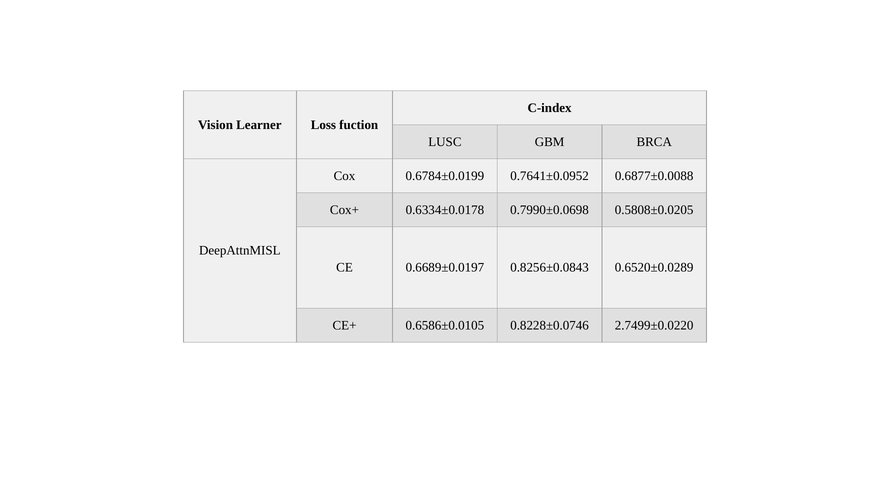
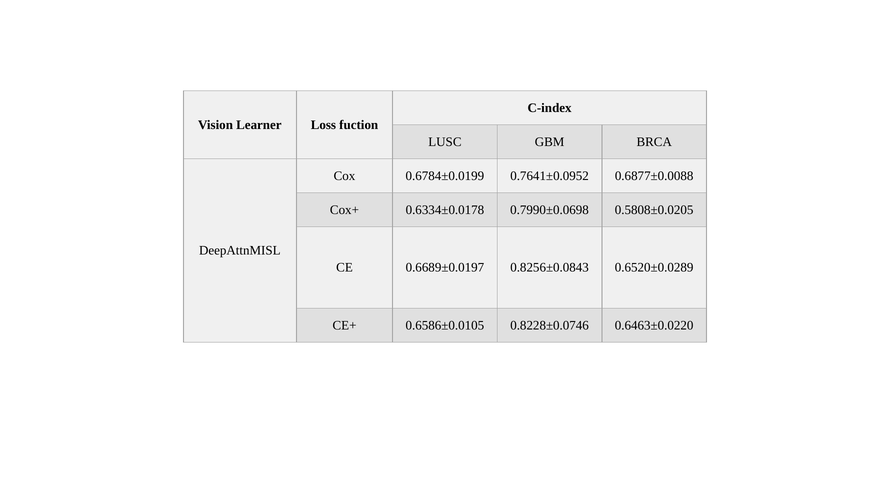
2.7499±0.0220: 2.7499±0.0220 -> 0.6463±0.0220 (654, 325)
